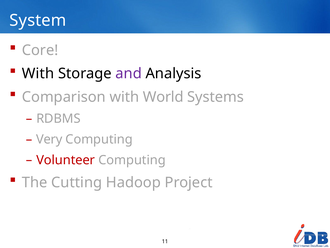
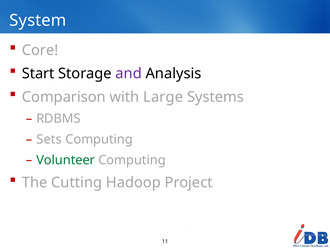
With: With -> Start (38, 73)
World: World -> Large (163, 97)
Very: Very -> Sets (49, 139)
Volunteer colour: red -> green (66, 160)
